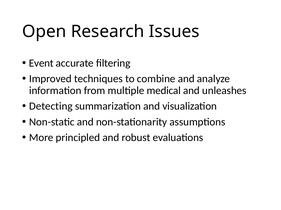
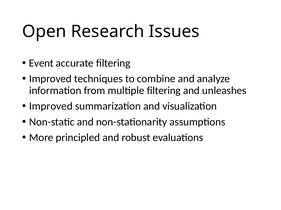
multiple medical: medical -> filtering (164, 91)
Detecting: Detecting -> Improved (51, 107)
